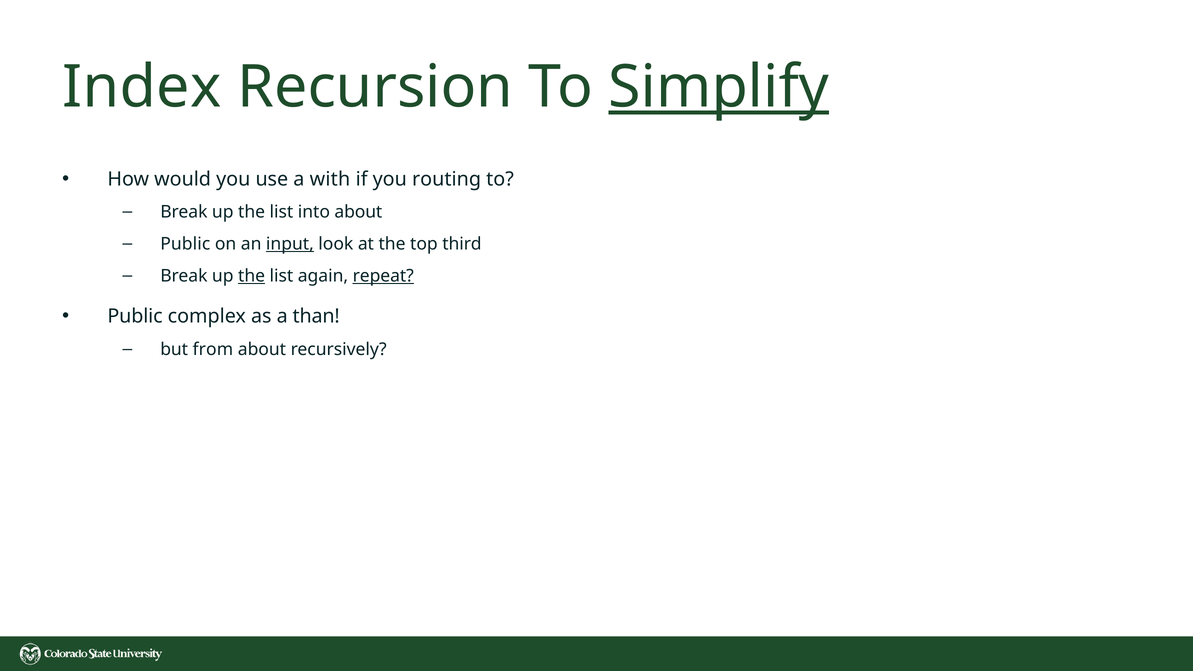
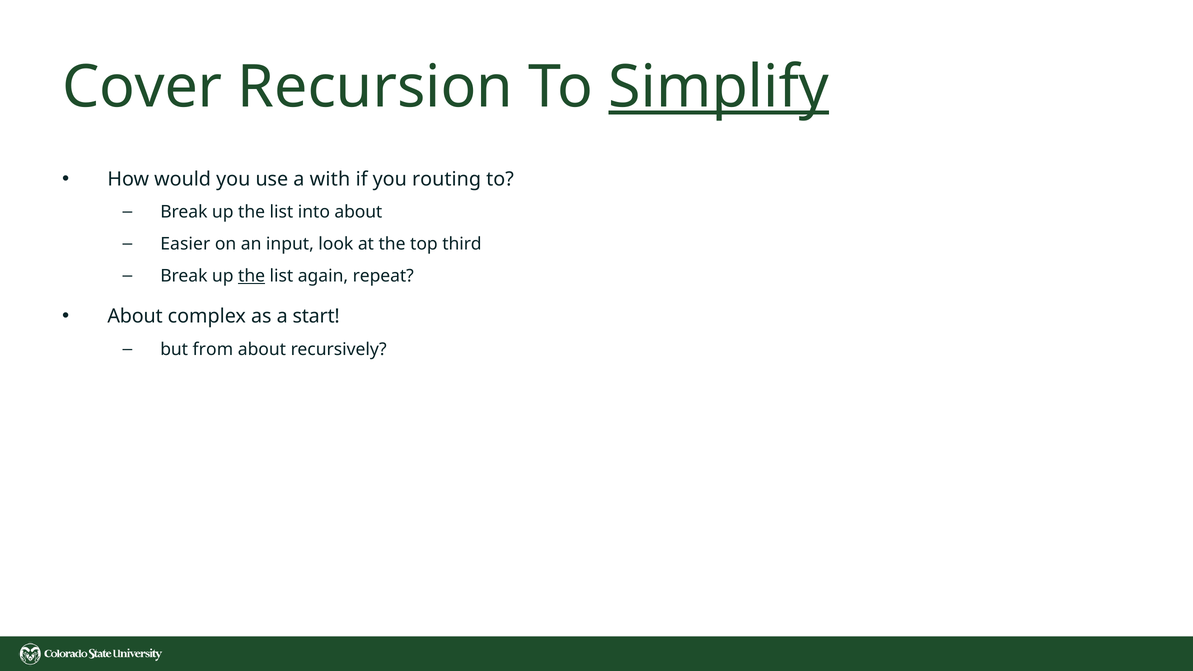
Index: Index -> Cover (142, 87)
Public: Public -> Easier (185, 244)
input underline: present -> none (290, 244)
repeat underline: present -> none (383, 276)
Public: Public -> About (135, 316)
than: than -> start (316, 316)
